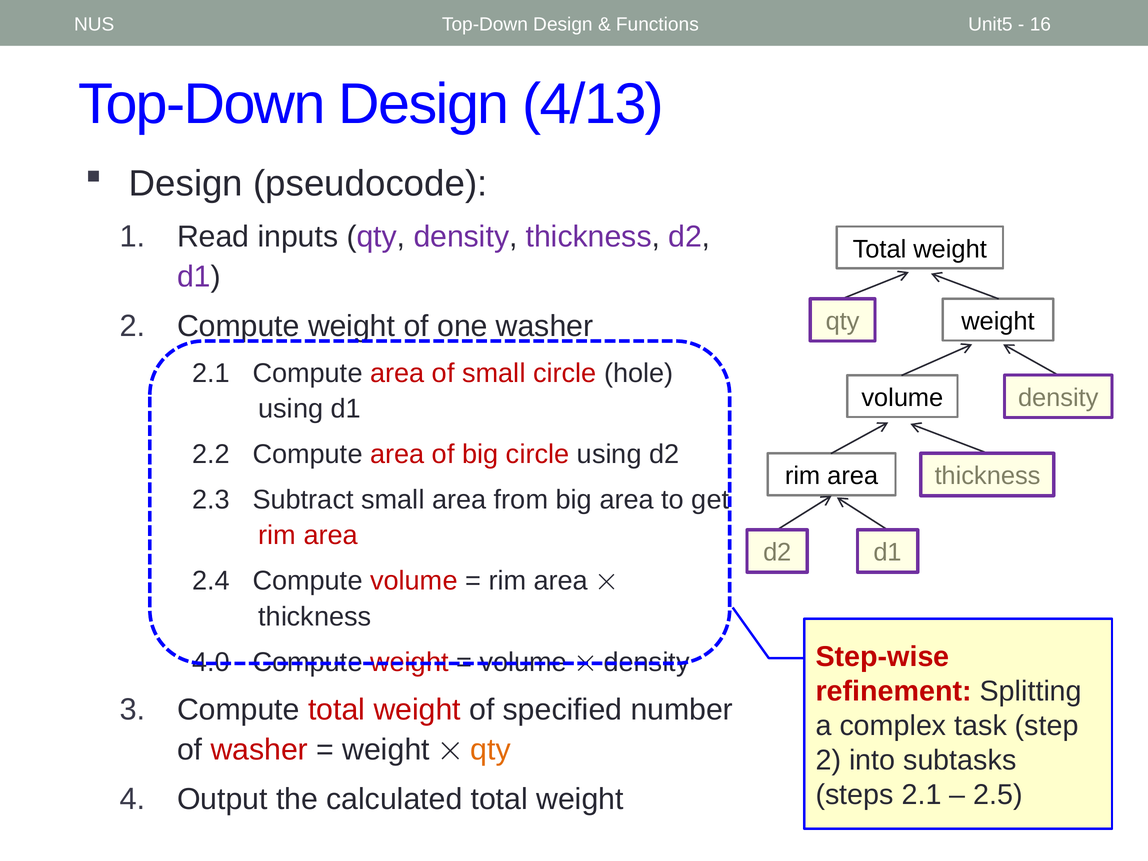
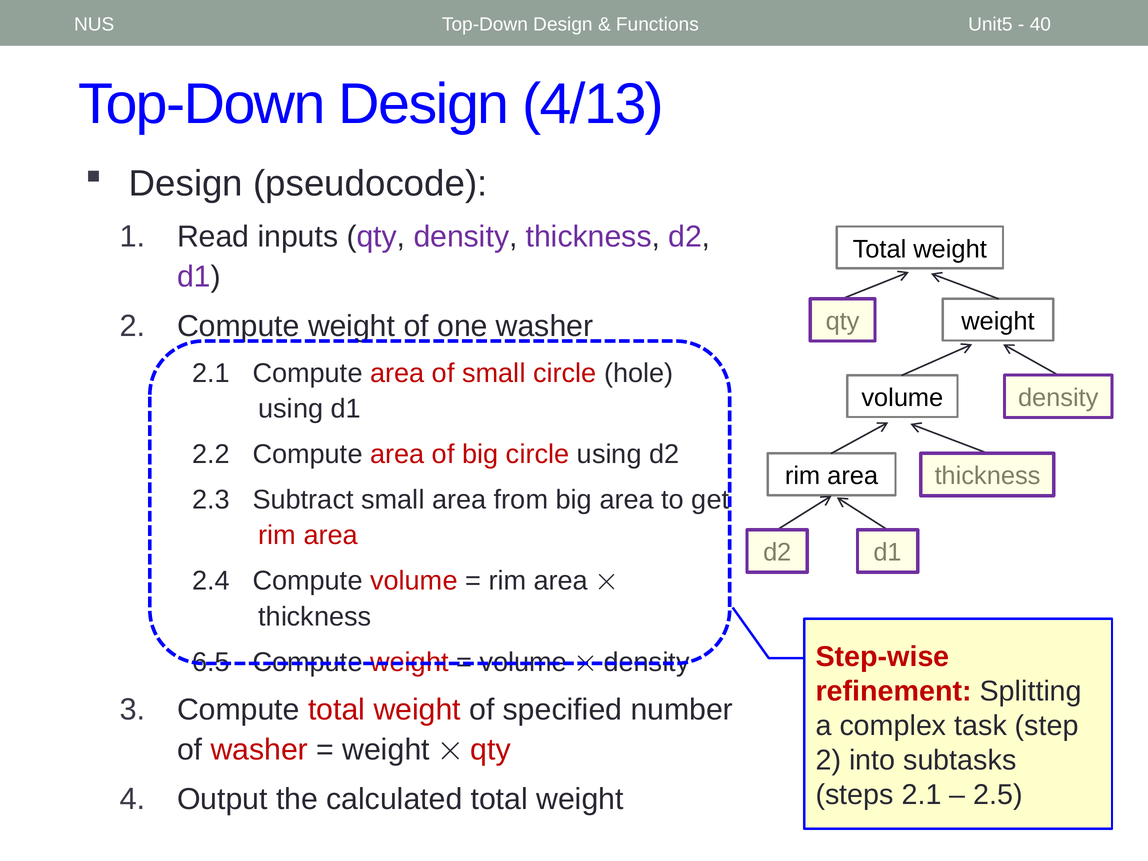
16: 16 -> 40 (1040, 24)
4.0: 4.0 -> 6.5 (211, 662)
qty colour: orange -> red (491, 750)
